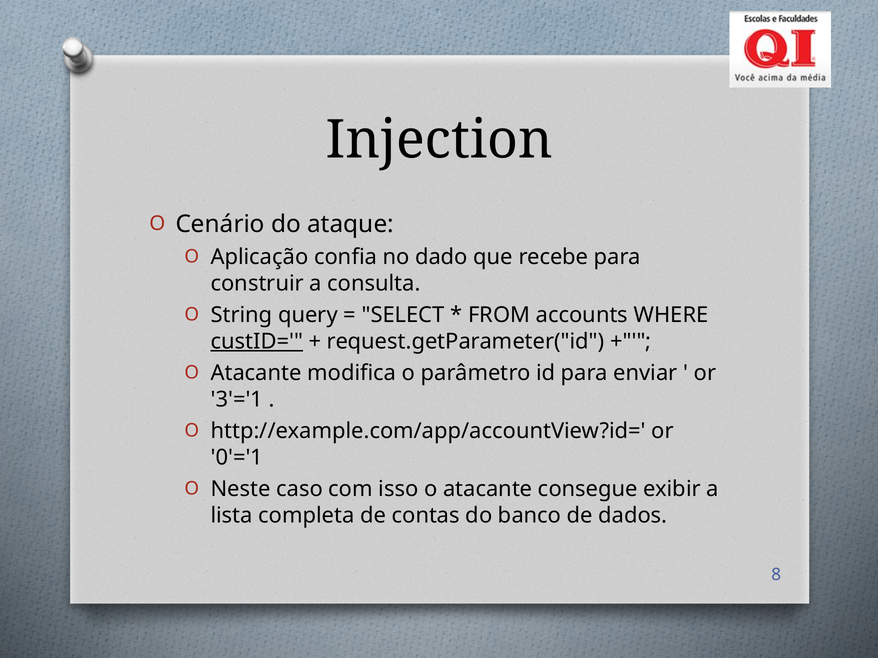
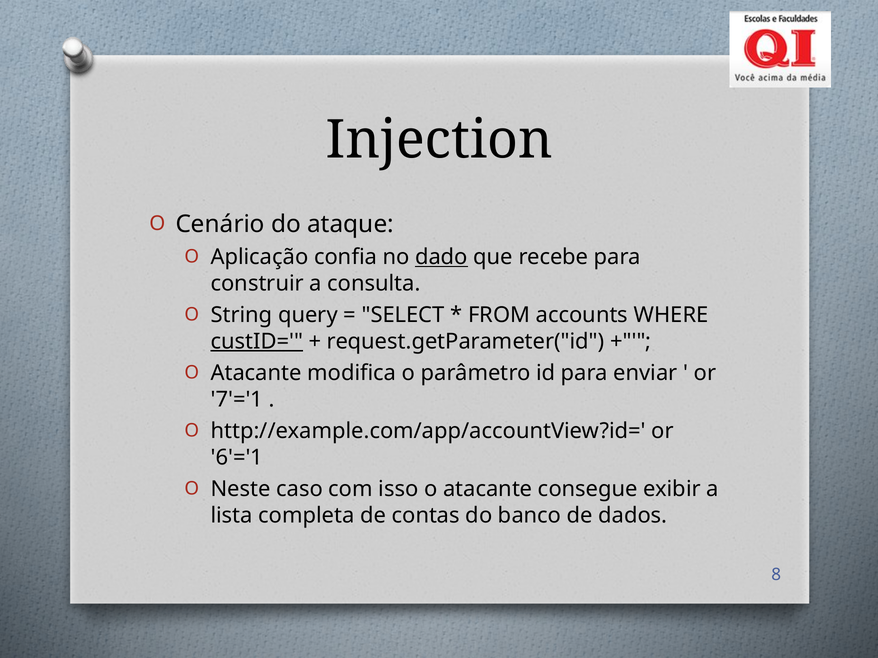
dado underline: none -> present (441, 257)
3'='1: 3'='1 -> 7'='1 (237, 400)
0'='1: 0'='1 -> 6'='1 (237, 458)
